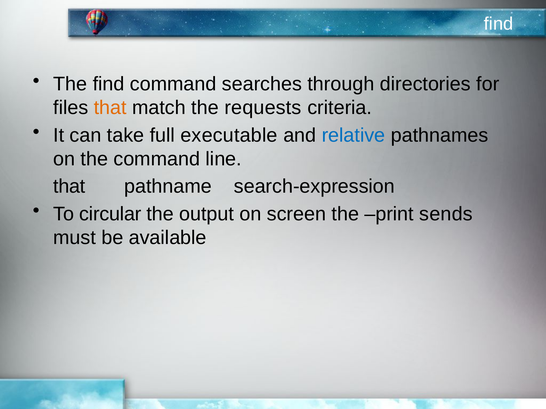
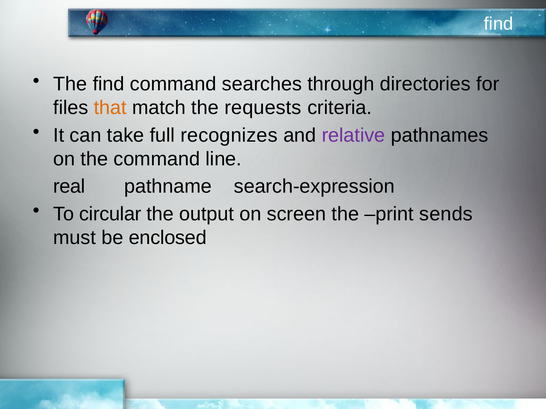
executable: executable -> recognizes (229, 135)
relative colour: blue -> purple (354, 135)
that: that -> real (69, 187)
available: available -> enclosed (168, 238)
